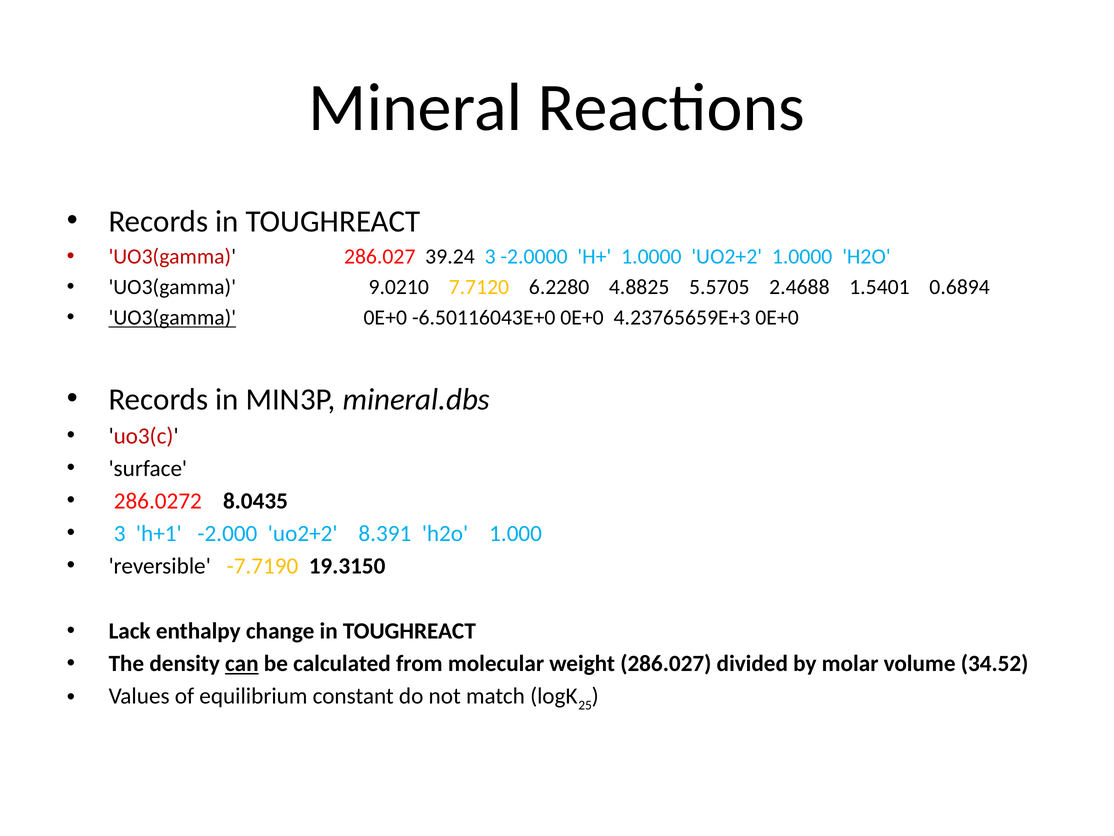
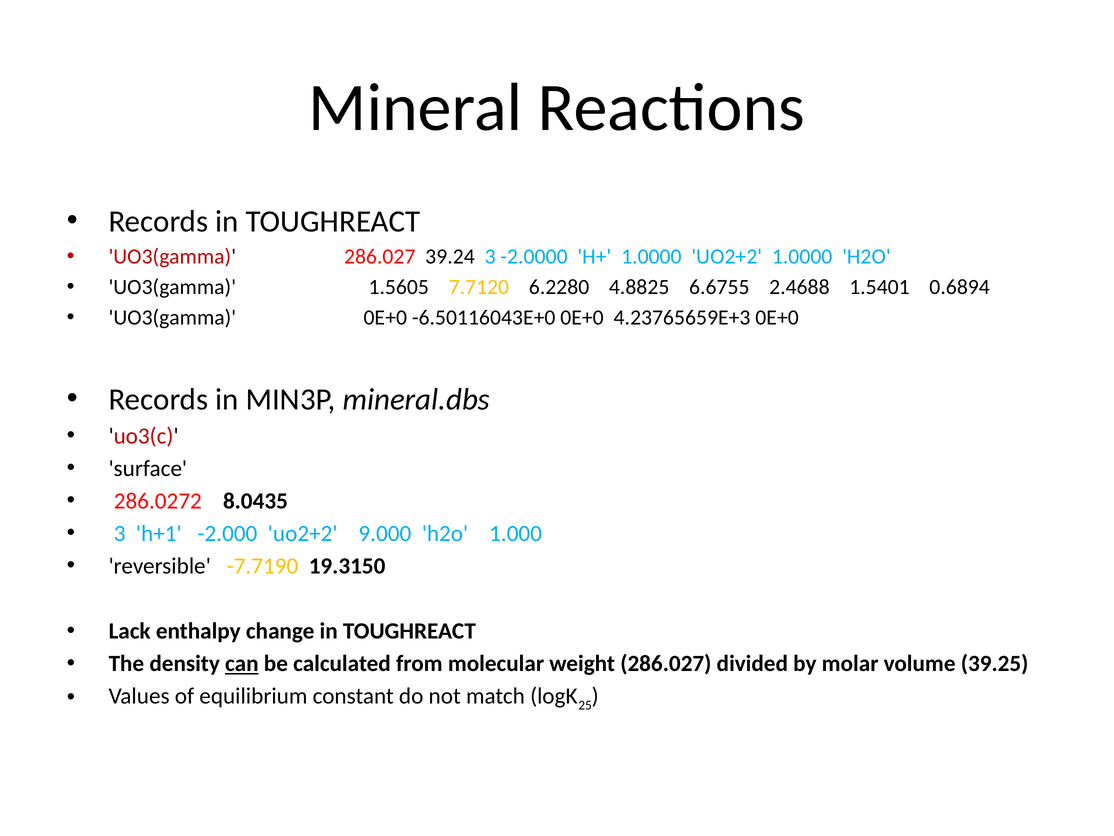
9.0210: 9.0210 -> 1.5605 (399, 287)
5.5705: 5.5705 -> 6.6755 (719, 287)
UO3(gamma underline: present -> none (172, 317)
8.391: 8.391 -> 9.000 (385, 533)
34.52: 34.52 -> 39.25 (995, 663)
